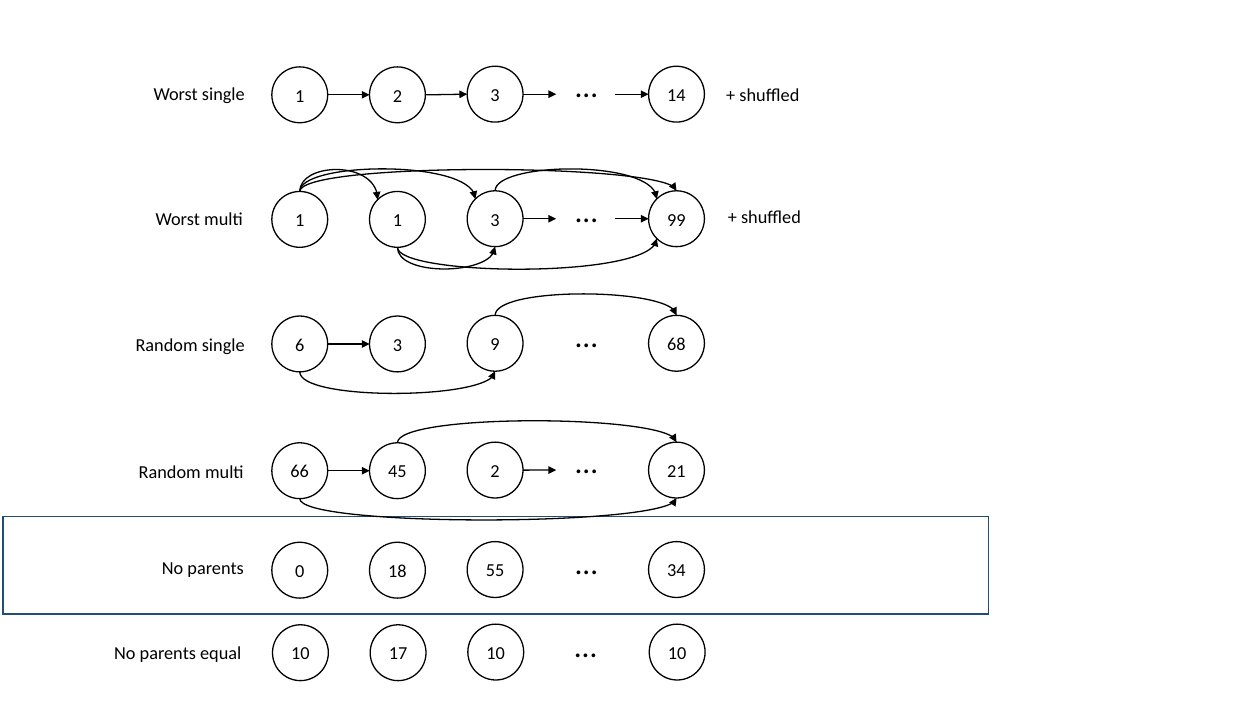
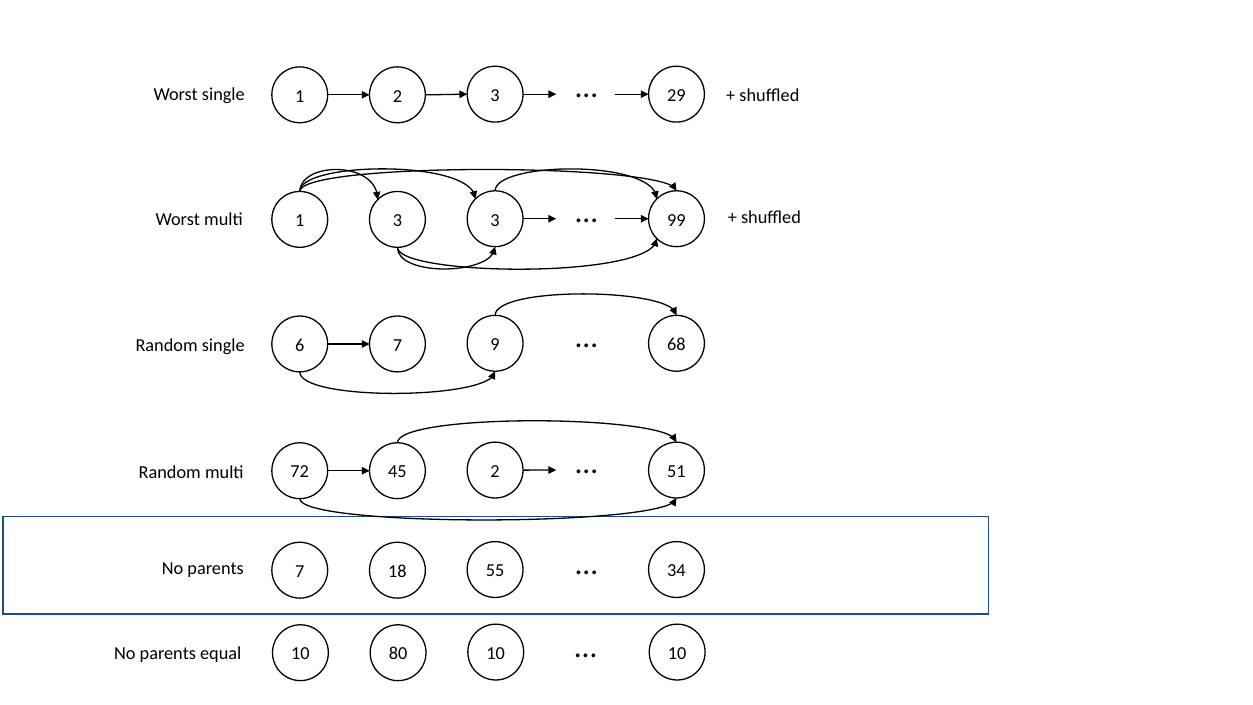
14: 14 -> 29 (676, 95)
1 1: 1 -> 3 (397, 221)
6 3: 3 -> 7 (397, 345)
66: 66 -> 72 (300, 472)
21: 21 -> 51 (676, 471)
parents 0: 0 -> 7 (300, 571)
17: 17 -> 80 (398, 654)
